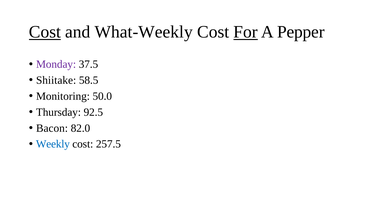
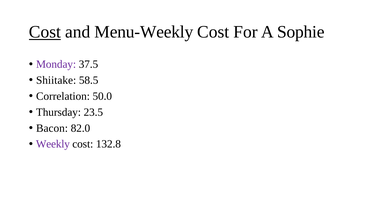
What-Weekly: What-Weekly -> Menu-Weekly (144, 32)
For underline: present -> none (246, 32)
Pepper: Pepper -> Sophie (301, 32)
Monitoring: Monitoring -> Correlation (63, 96)
92.5: 92.5 -> 23.5 (93, 112)
Weekly colour: blue -> purple (53, 144)
257.5: 257.5 -> 132.8 (108, 144)
